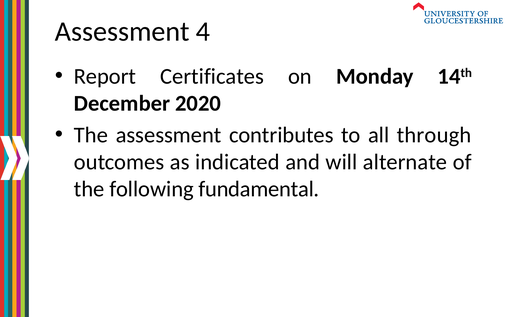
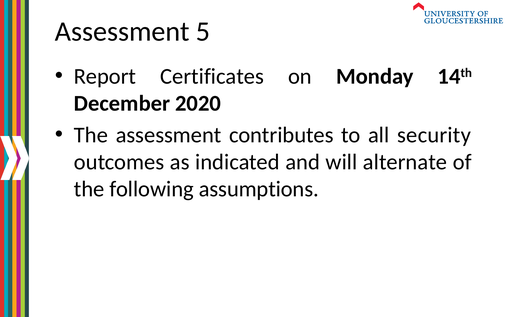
4: 4 -> 5 (203, 32)
through: through -> security (434, 135)
fundamental: fundamental -> assumptions (259, 189)
